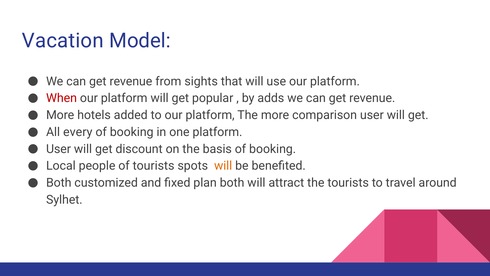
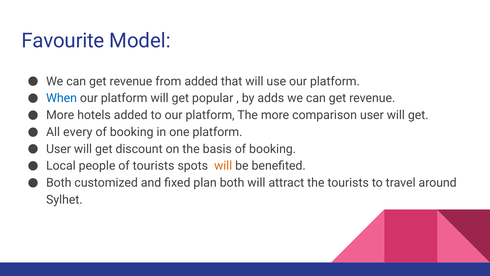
Vacation: Vacation -> Favourite (63, 41)
from sights: sights -> added (201, 81)
When colour: red -> blue (62, 98)
